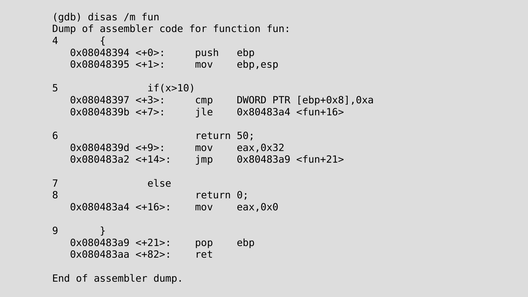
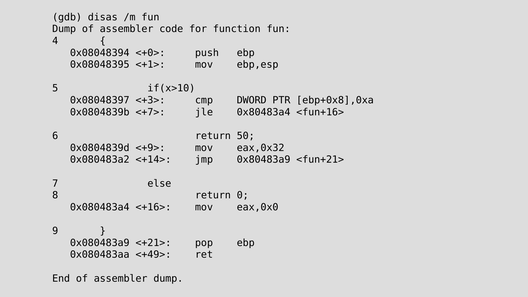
<+82>: <+82> -> <+49> (153, 255)
